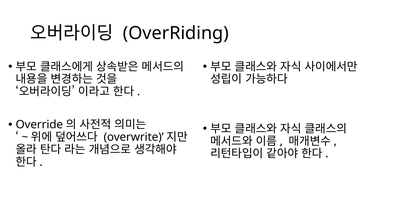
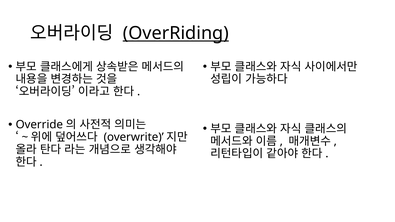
OverRiding underline: none -> present (176, 33)
